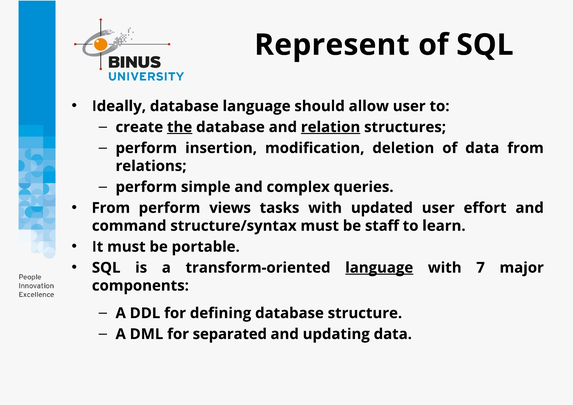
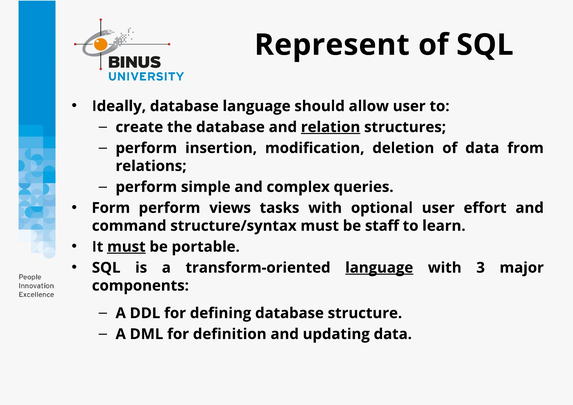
the underline: present -> none (180, 127)
From: From -> Form (111, 208)
updated: updated -> optional (382, 208)
must underline: none -> present (126, 247)
7: 7 -> 3 (481, 268)
separated: separated -> definition (230, 334)
